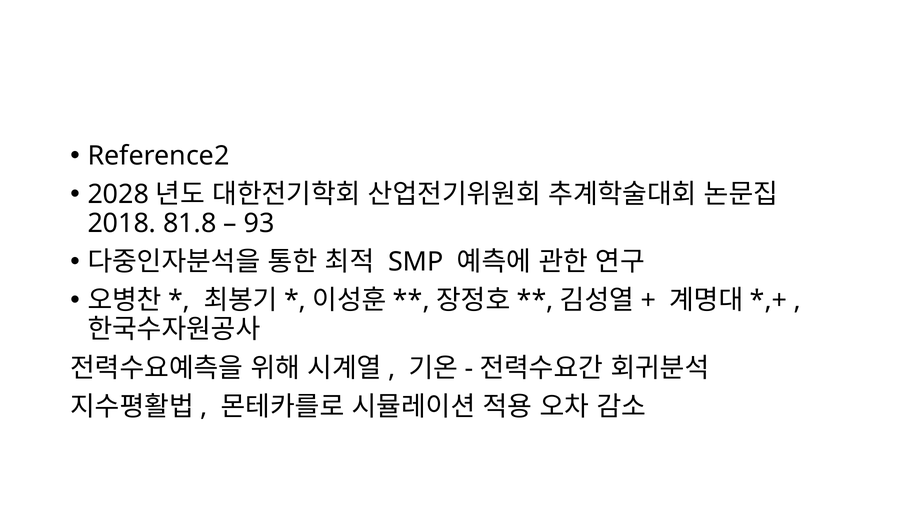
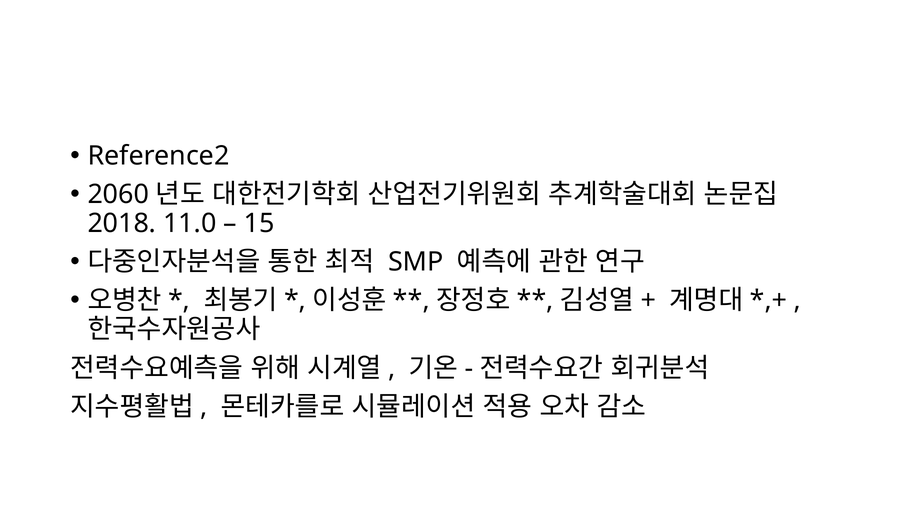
2028: 2028 -> 2060 (118, 195)
81.8: 81.8 -> 11.0 (190, 224)
93: 93 -> 15 (259, 224)
